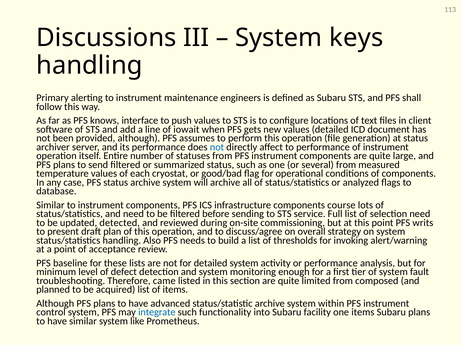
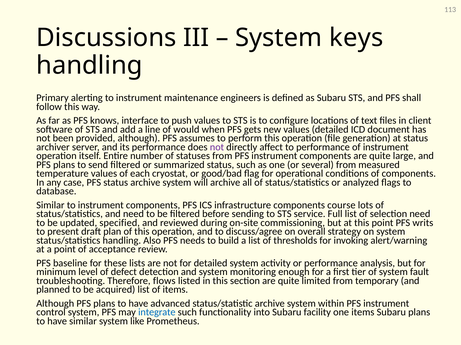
iowait: iowait -> would (186, 130)
not colour: blue -> purple (217, 147)
detected: detected -> specified (120, 223)
came: came -> flows (164, 281)
composed: composed -> temporary (377, 281)
